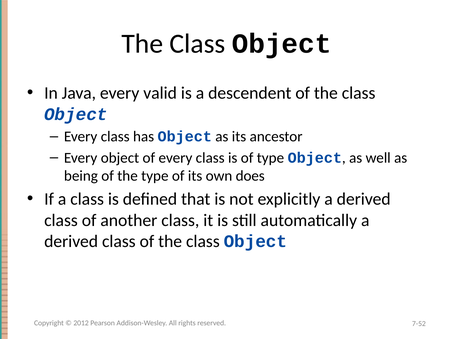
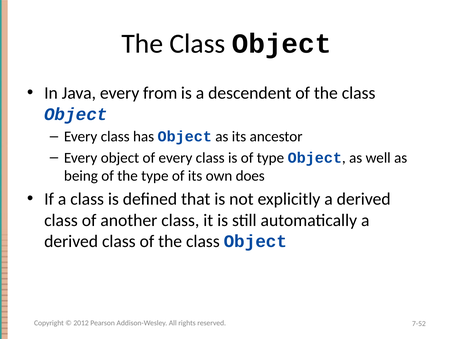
valid: valid -> from (160, 93)
